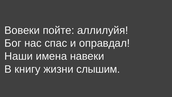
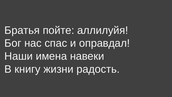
Вовеки: Вовеки -> Братья (22, 30)
слышим: слышим -> радость (98, 69)
